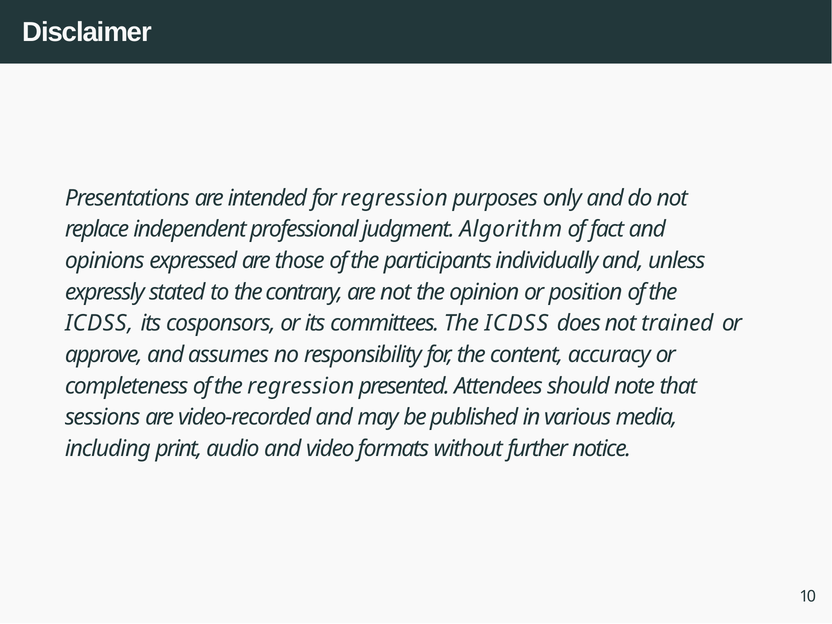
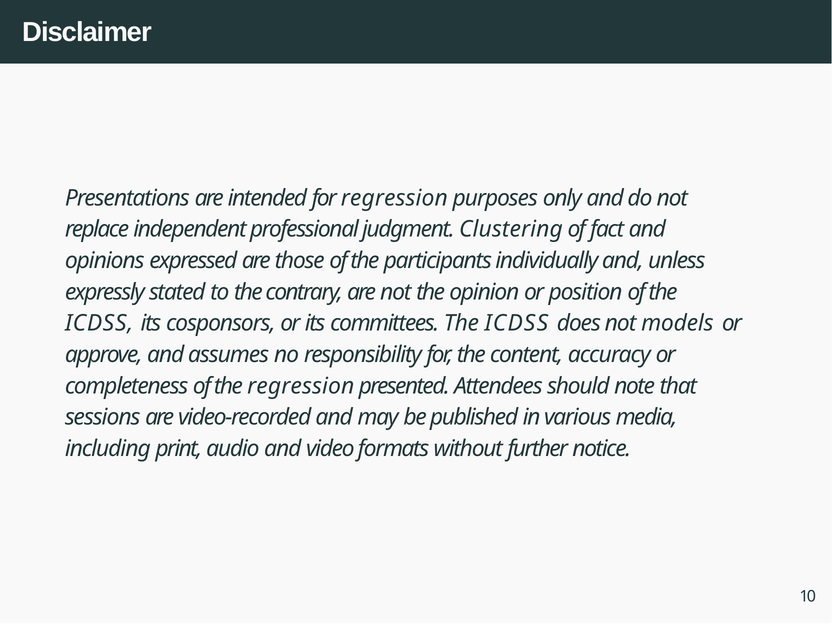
Algorithm: Algorithm -> Clustering (511, 230)
trained: trained -> models (677, 324)
